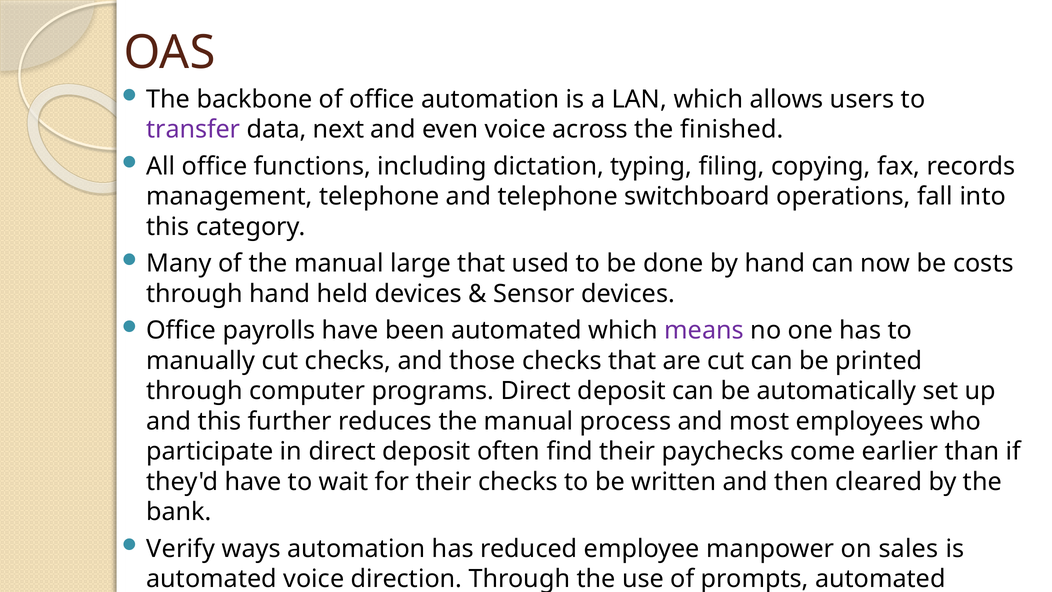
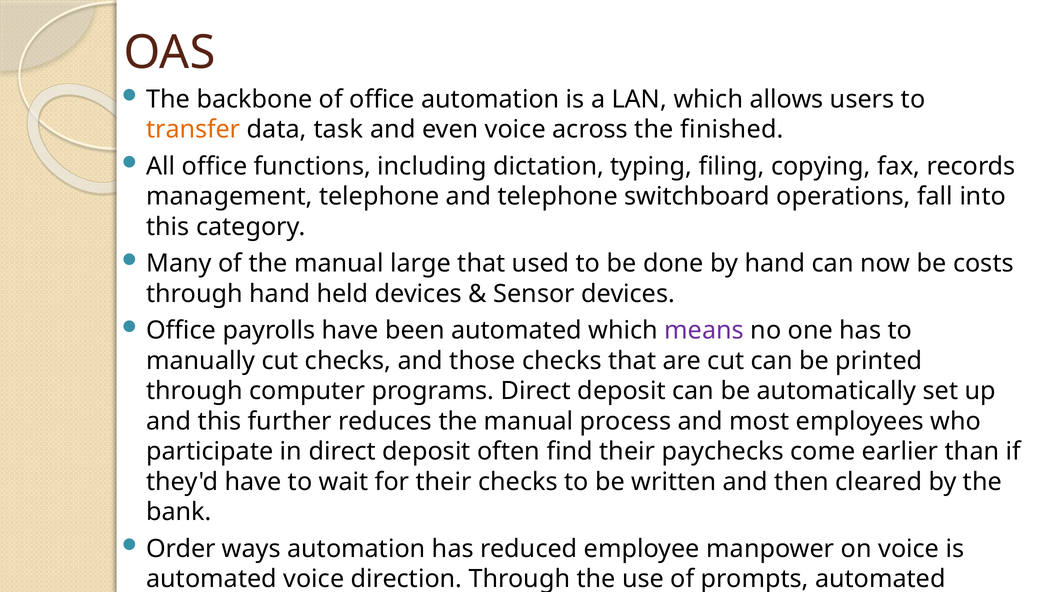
transfer colour: purple -> orange (193, 129)
next: next -> task (338, 129)
Verify: Verify -> Order (181, 549)
on sales: sales -> voice (909, 549)
